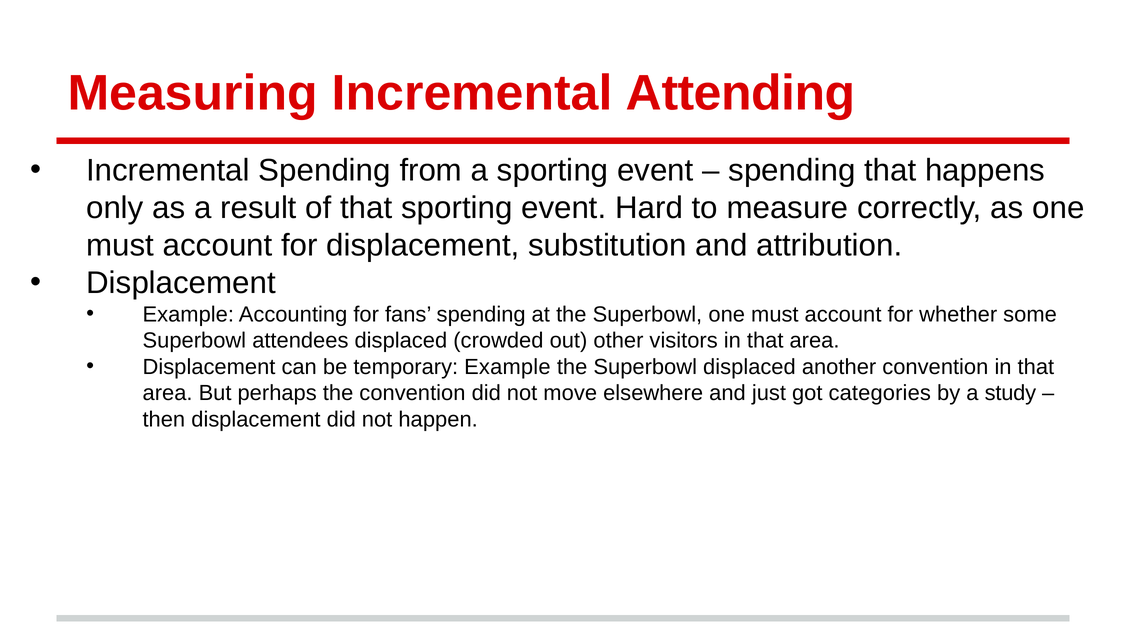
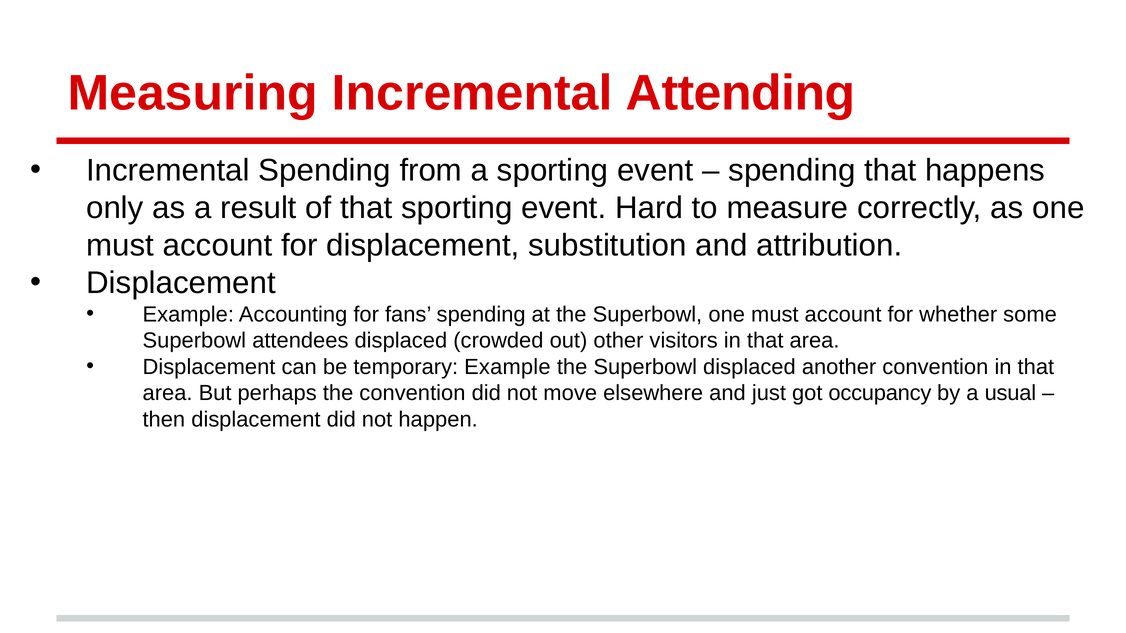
categories: categories -> occupancy (880, 393)
study: study -> usual (1010, 393)
